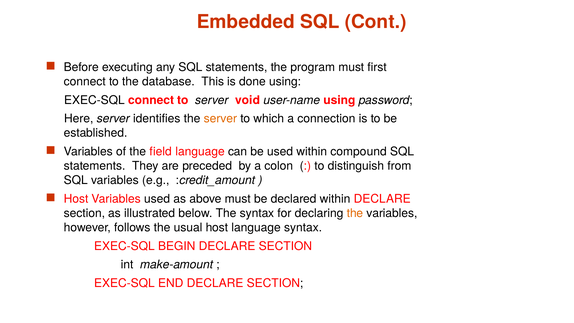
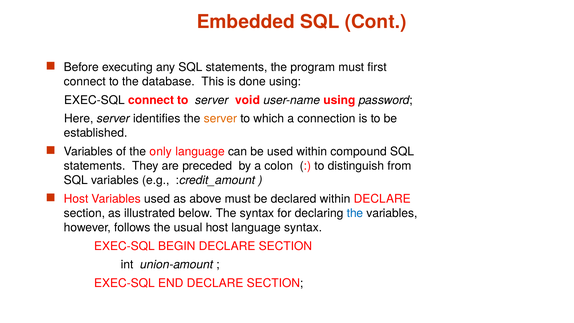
field: field -> only (161, 152)
the colour: orange -> blue (355, 213)
make-amount: make-amount -> union-amount (177, 265)
